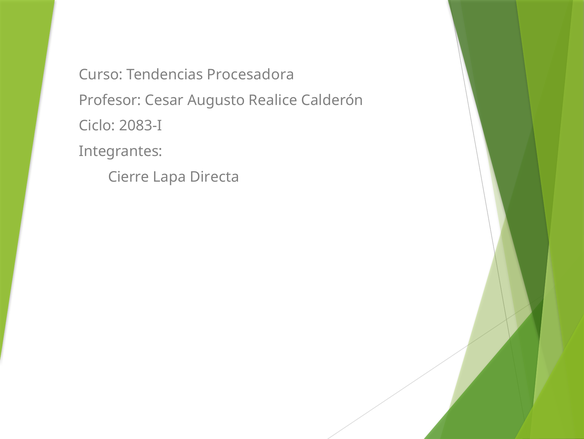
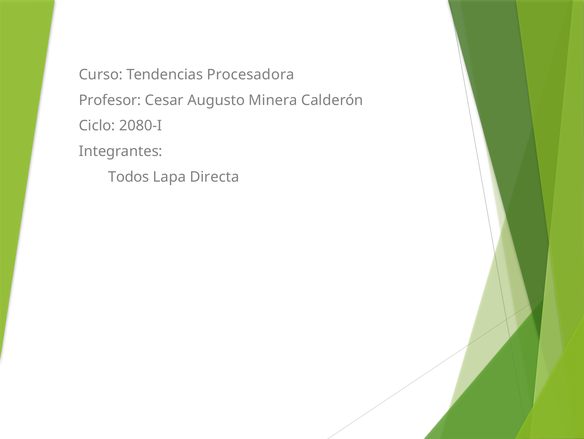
Realice: Realice -> Minera (273, 100)
2083-I: 2083-I -> 2080-I (141, 126)
Cierre: Cierre -> Todos (129, 177)
